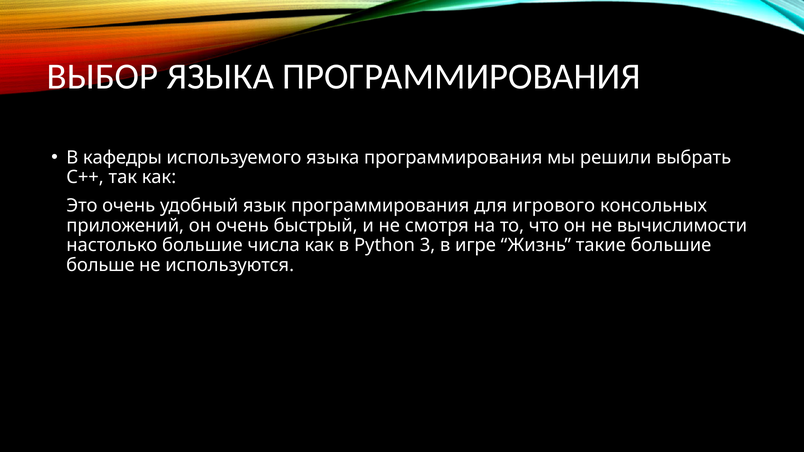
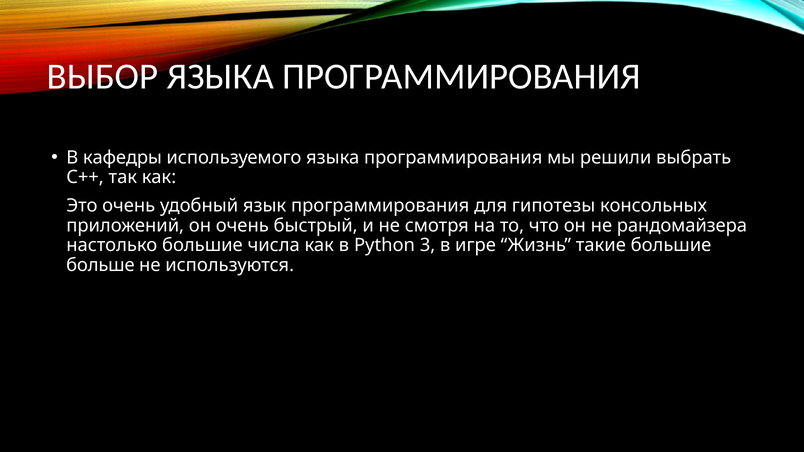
игрового: игрового -> гипотезы (554, 206)
вычислимости: вычислимости -> рандомайзера (682, 226)
